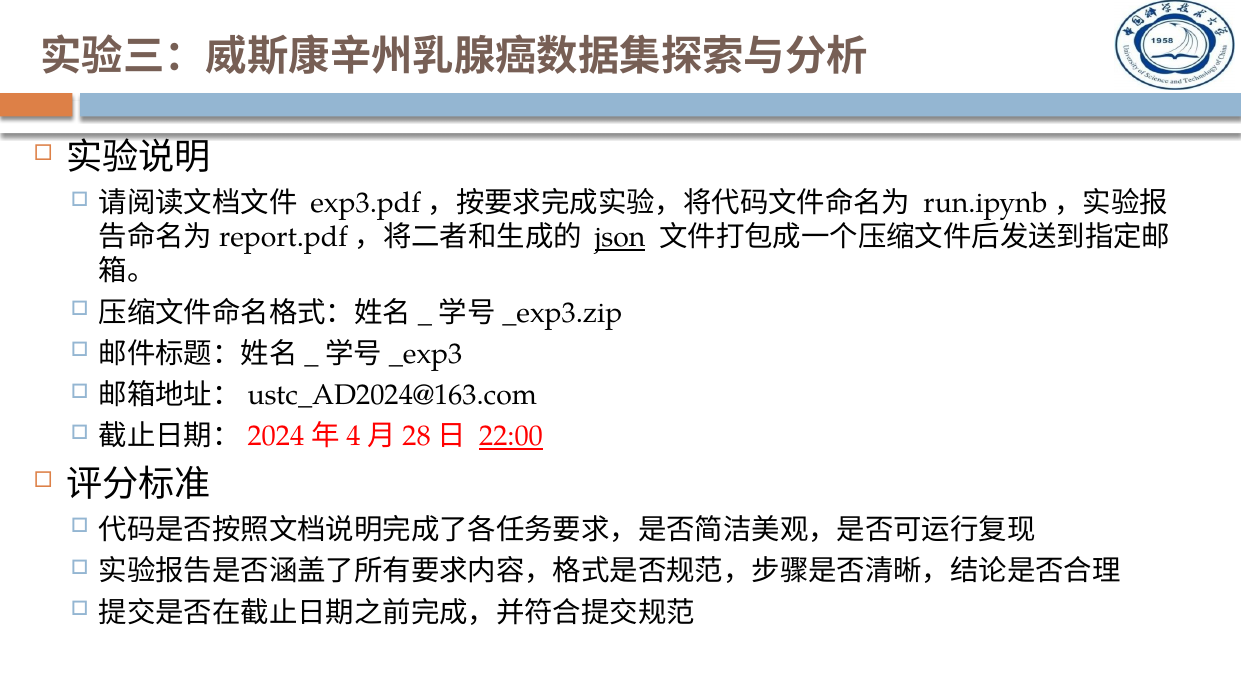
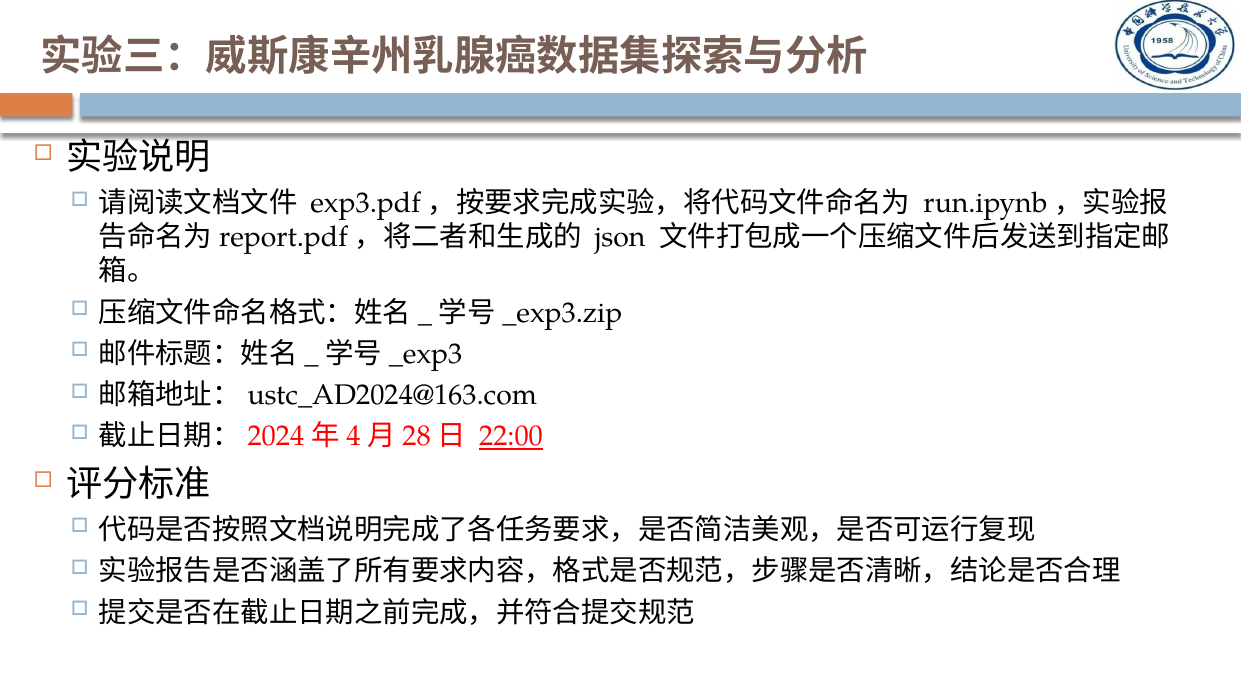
json underline: present -> none (620, 238)
